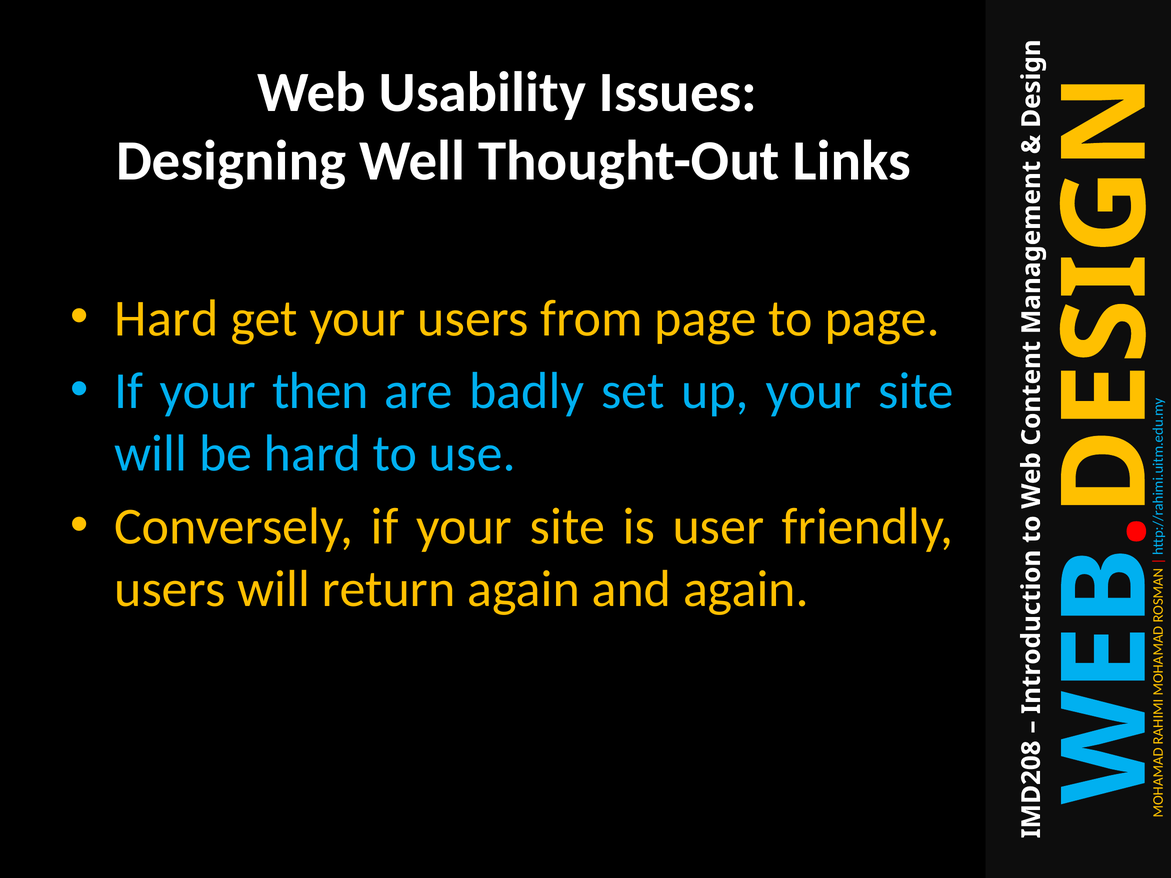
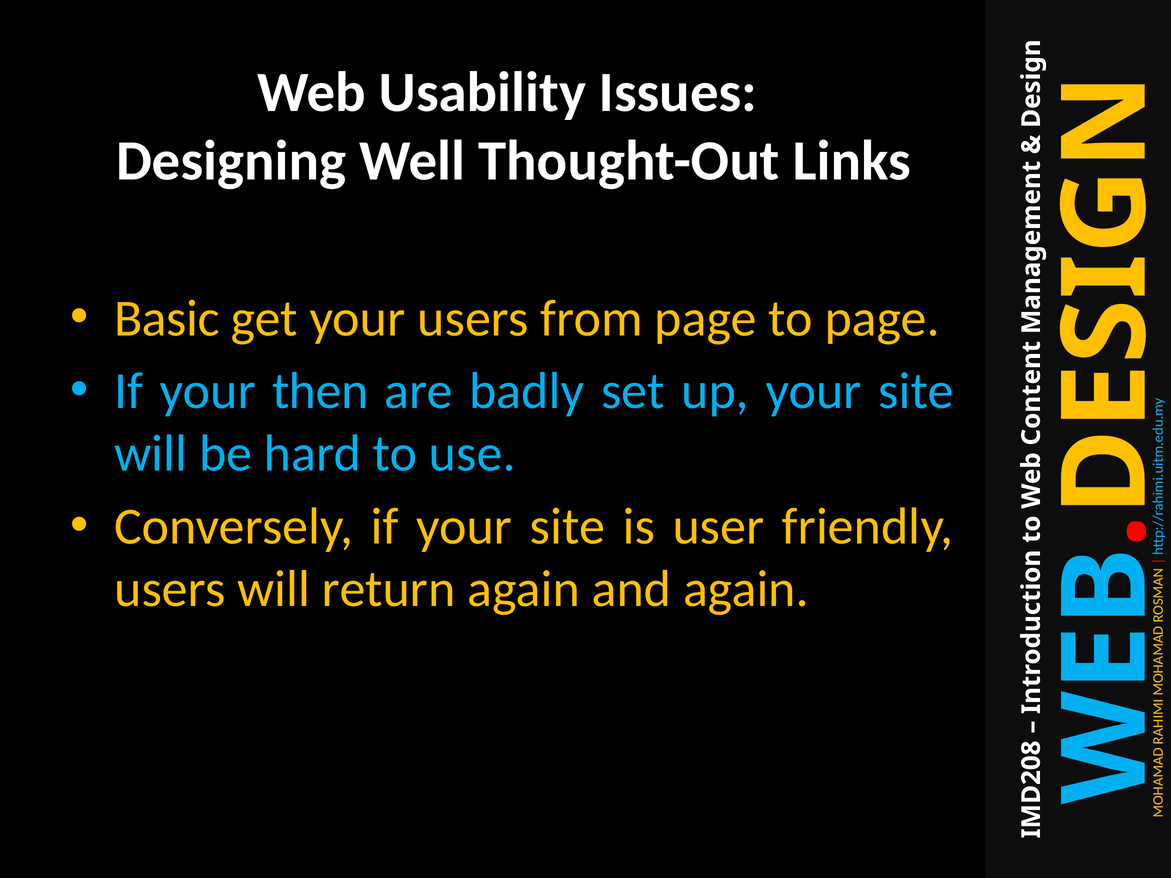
Hard: Hard -> Basic (167, 319)
